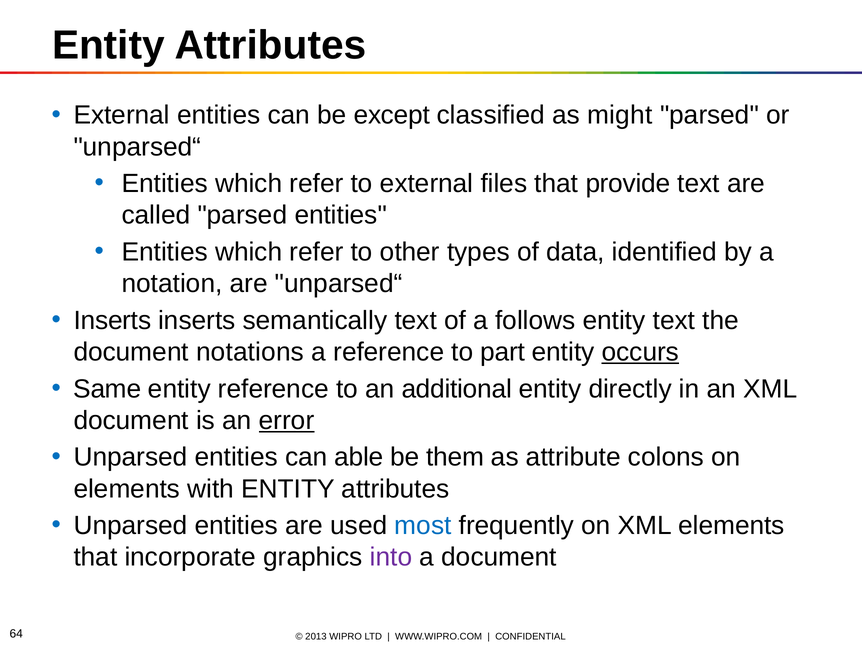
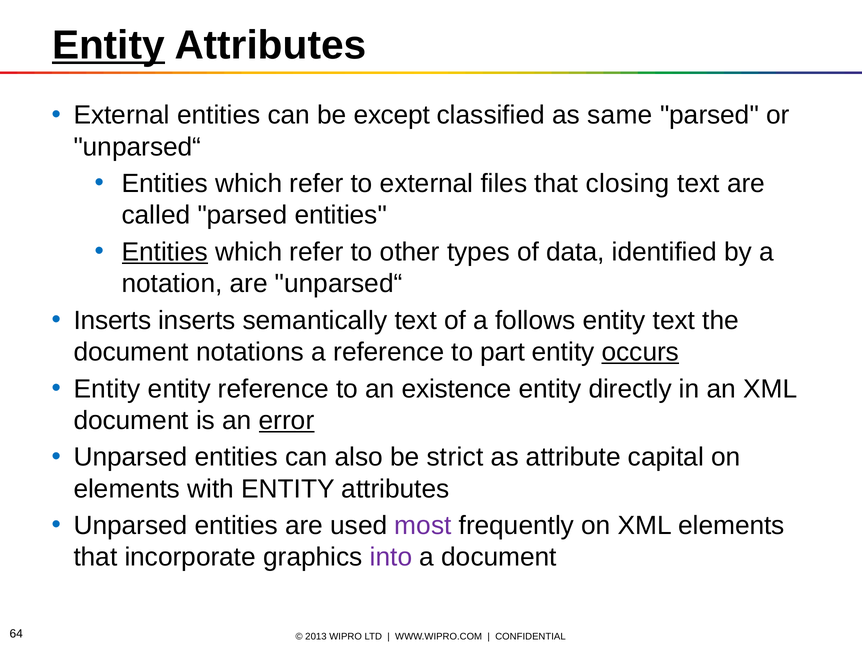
Entity underline: none -> present (108, 45)
might: might -> same (620, 115)
provide: provide -> closing (628, 184)
Entities underline: none -> present (165, 252)
Same: Same -> Entity (107, 389)
additional: additional -> existence (457, 389)
able: able -> also (359, 458)
them: them -> strict (455, 458)
colons: colons -> capital (666, 458)
most colour: blue -> purple (423, 526)
